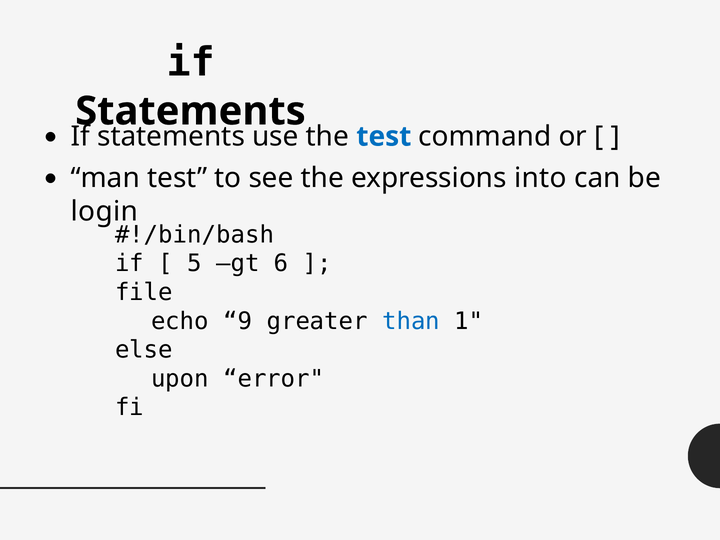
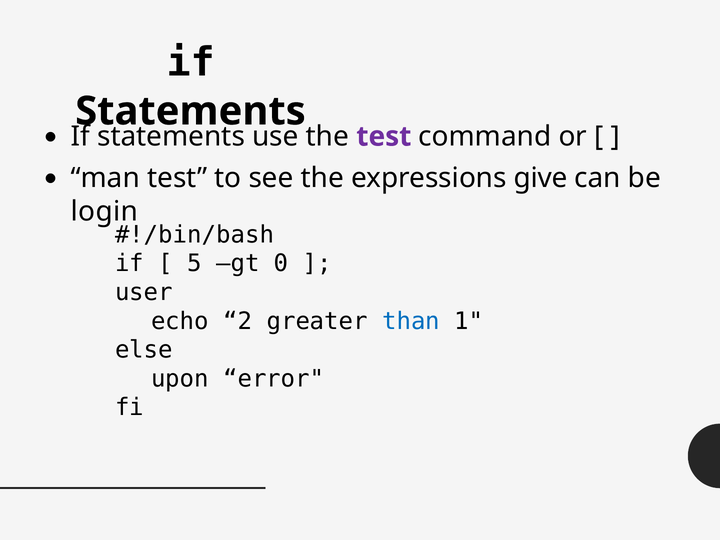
test colour: blue -> purple (384, 136)
into: into -> give (541, 178)
6: 6 -> 0 (281, 264)
file: file -> user (144, 292)
9: 9 -> 2 (238, 321)
